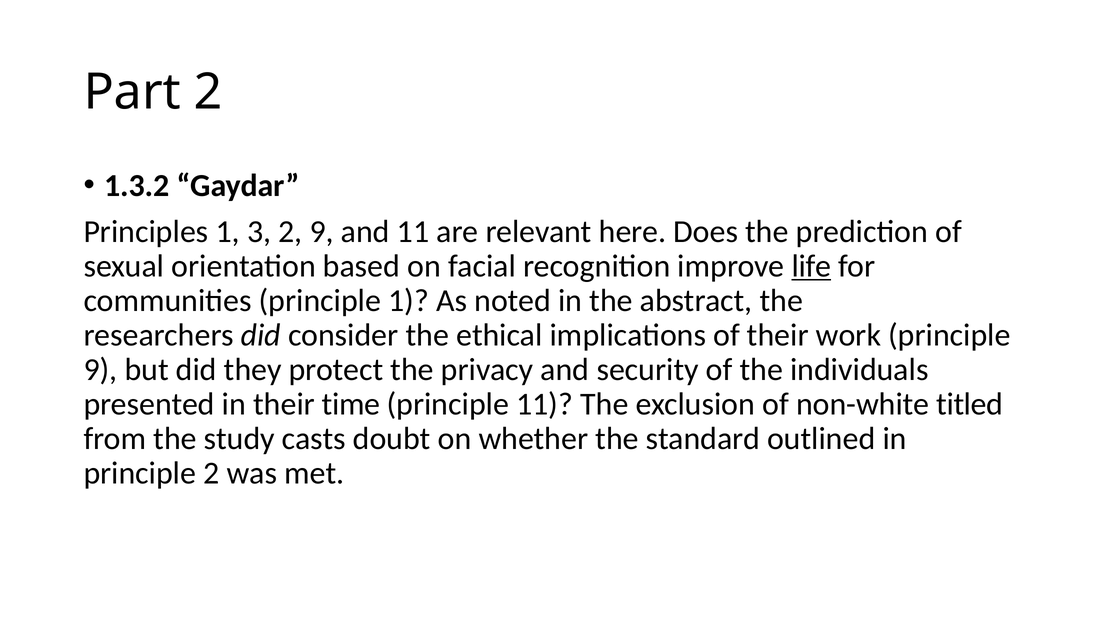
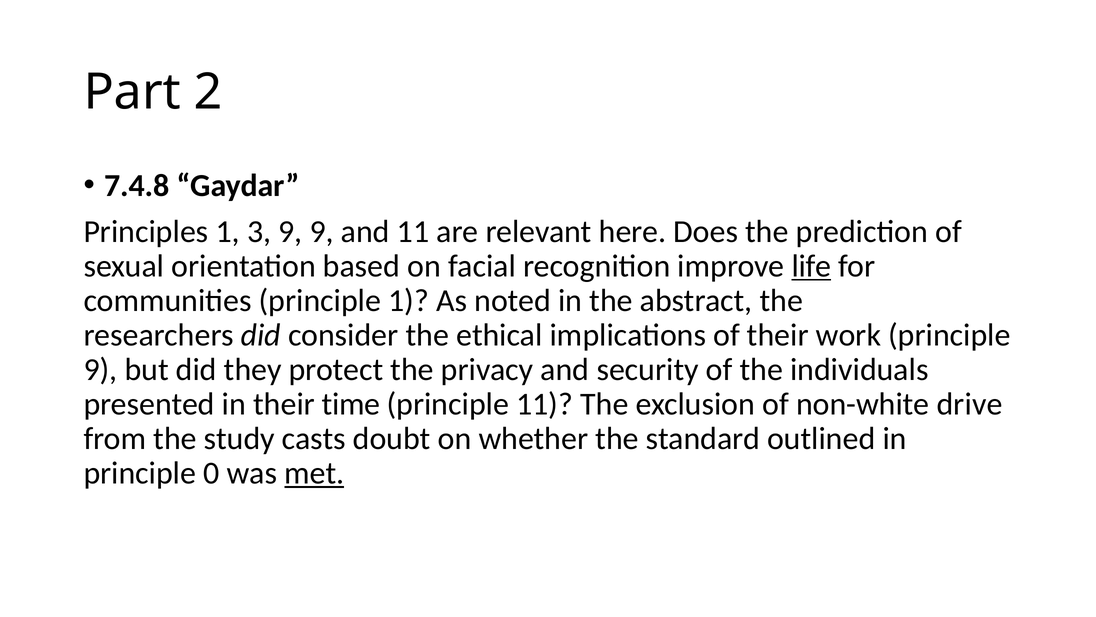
1.3.2: 1.3.2 -> 7.4.8 (137, 185)
3 2: 2 -> 9 (290, 231)
titled: titled -> drive (970, 404)
principle 2: 2 -> 0 (212, 473)
met underline: none -> present (314, 473)
